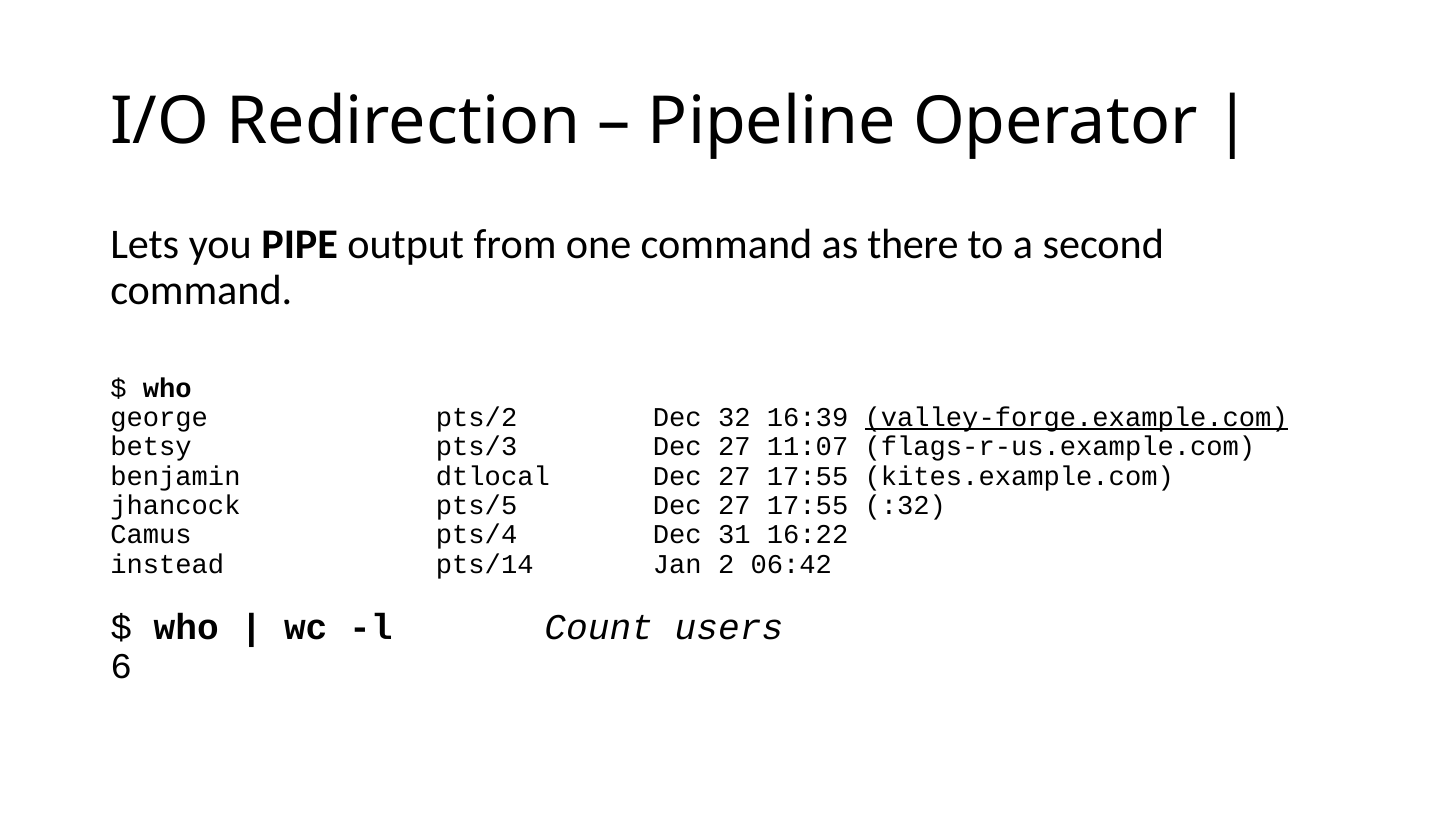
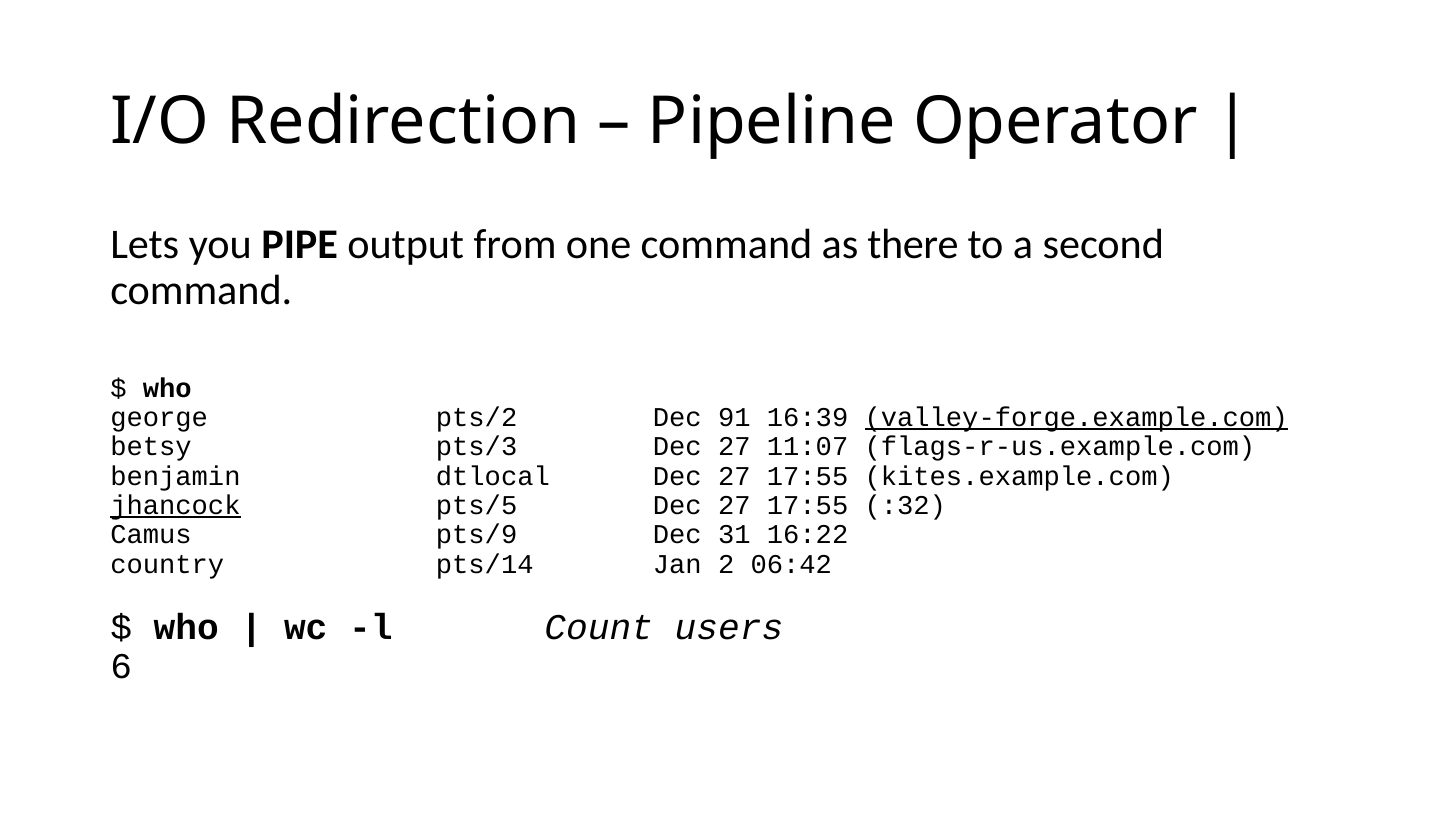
32: 32 -> 91 (734, 417)
jhancock underline: none -> present (175, 505)
pts/4: pts/4 -> pts/9 (477, 535)
instead: instead -> country (167, 564)
